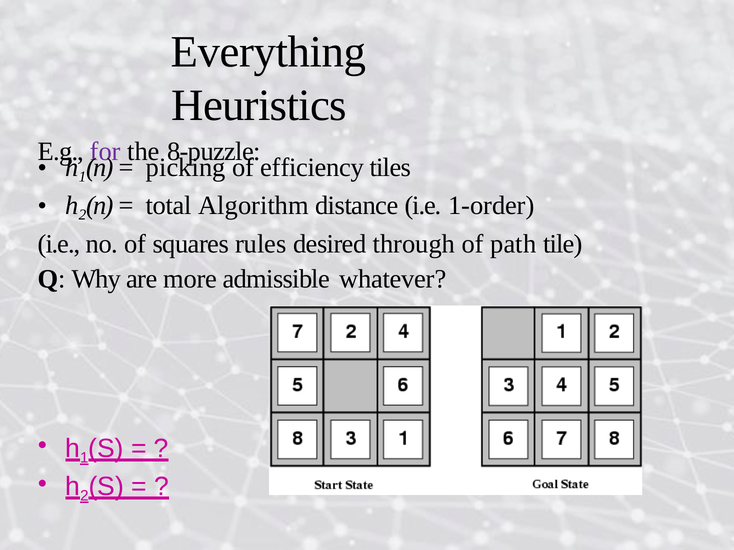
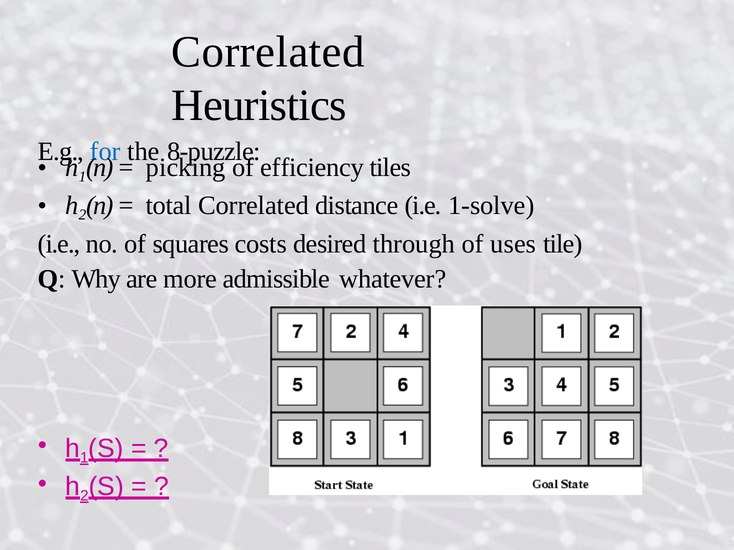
Everything: Everything -> Correlated (268, 52)
for colour: purple -> blue (105, 152)
total Algorithm: Algorithm -> Correlated (254, 206)
1-order: 1-order -> 1-solve (491, 206)
rules: rules -> costs (261, 244)
path: path -> uses (513, 244)
